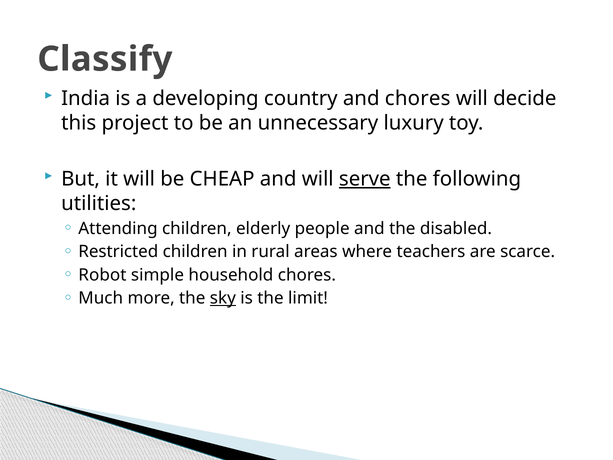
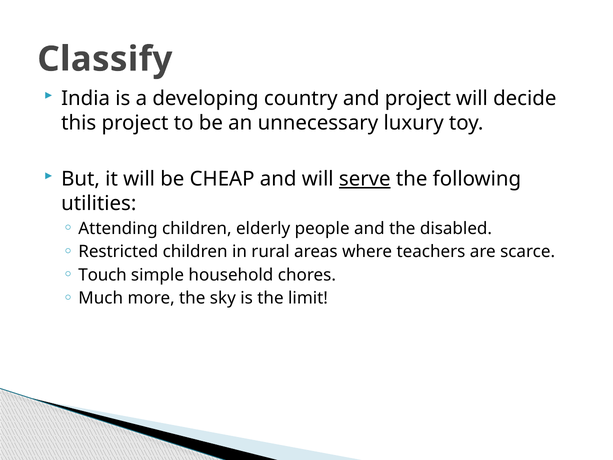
and chores: chores -> project (418, 98)
Robot: Robot -> Touch (103, 275)
sky underline: present -> none (223, 298)
